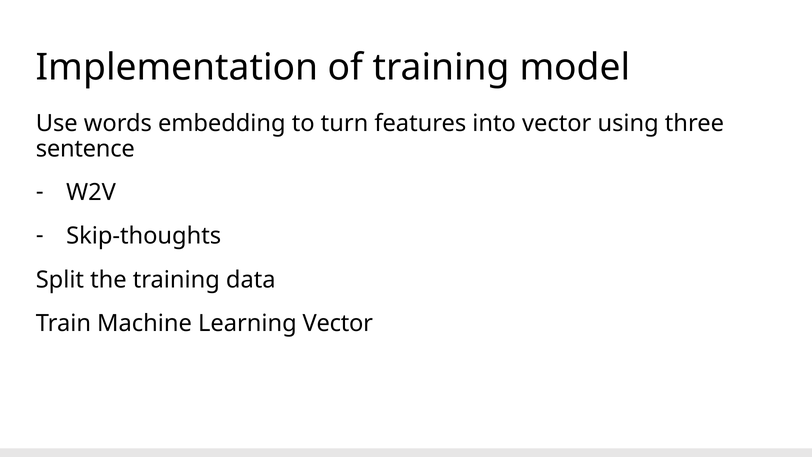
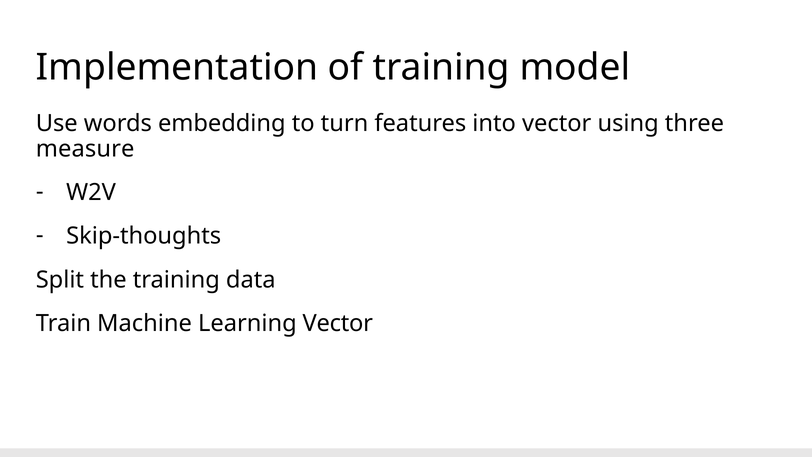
sentence: sentence -> measure (85, 149)
